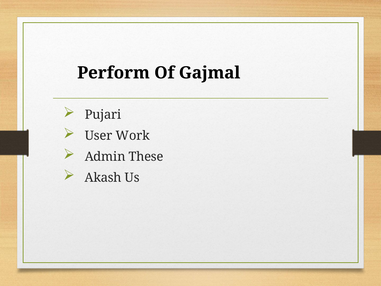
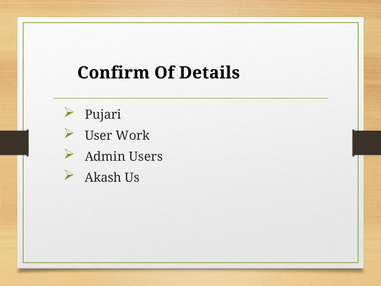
Perform: Perform -> Confirm (113, 73)
Gajmal: Gajmal -> Details (209, 73)
These: These -> Users (146, 157)
